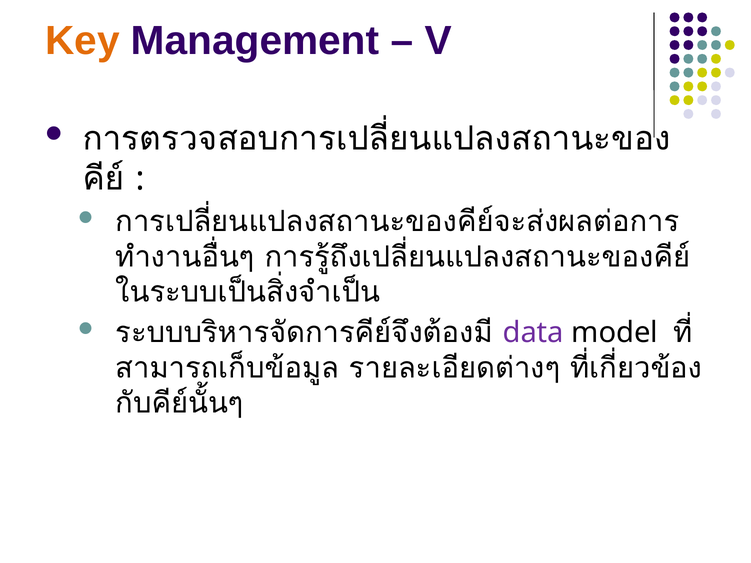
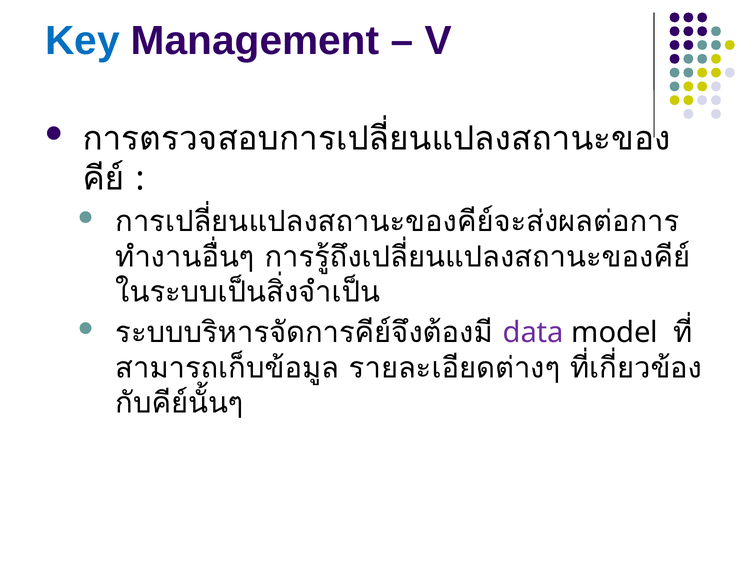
Key colour: orange -> blue (82, 41)
